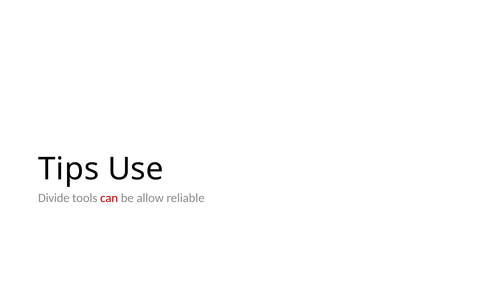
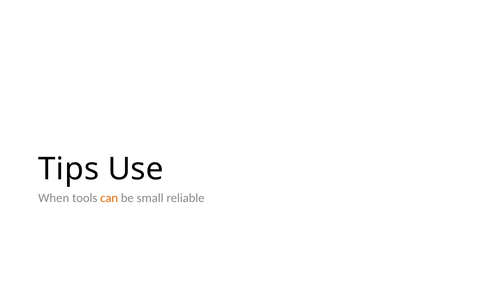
Divide: Divide -> When (54, 198)
can colour: red -> orange (109, 198)
allow: allow -> small (150, 198)
